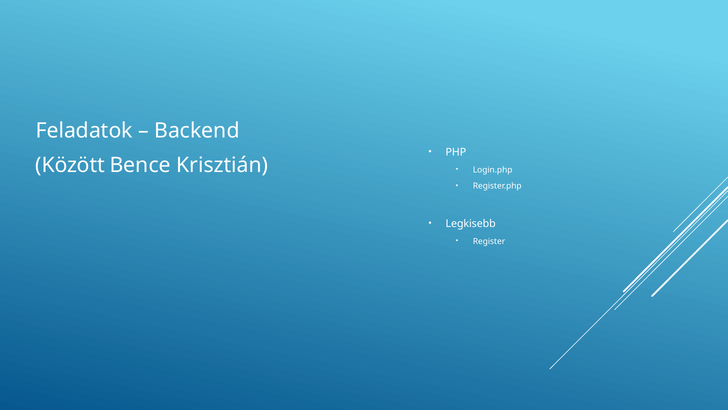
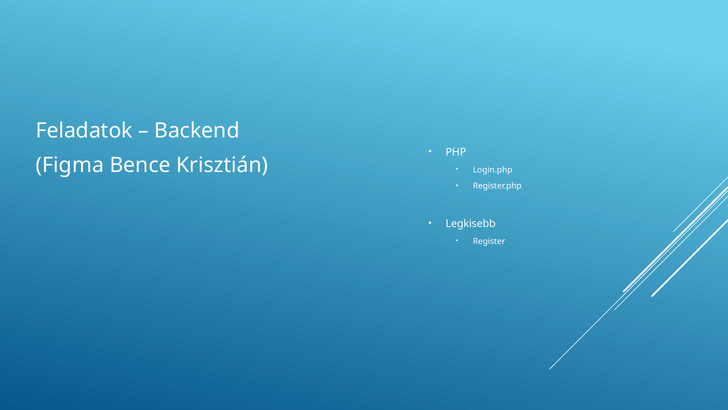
Között: Között -> Figma (70, 165)
